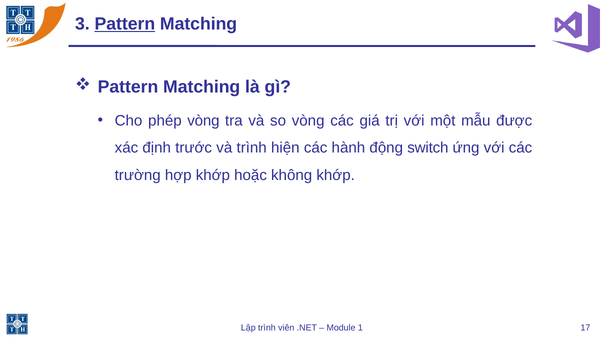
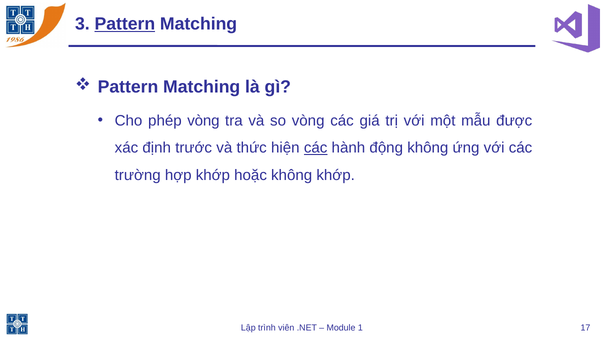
và trình: trình -> thức (252, 148)
các underline: none -> present (316, 148)
động switch: switch -> không (428, 148)
